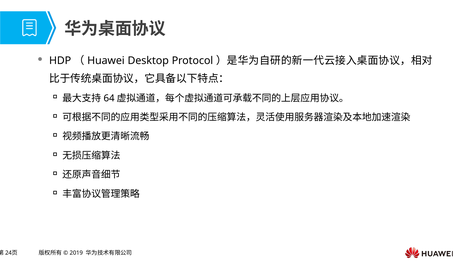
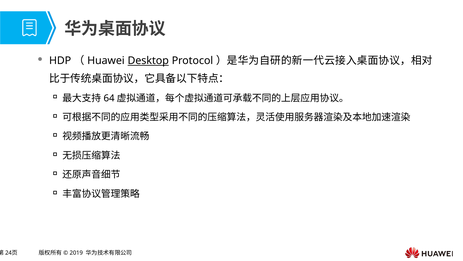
Desktop underline: none -> present (148, 61)
